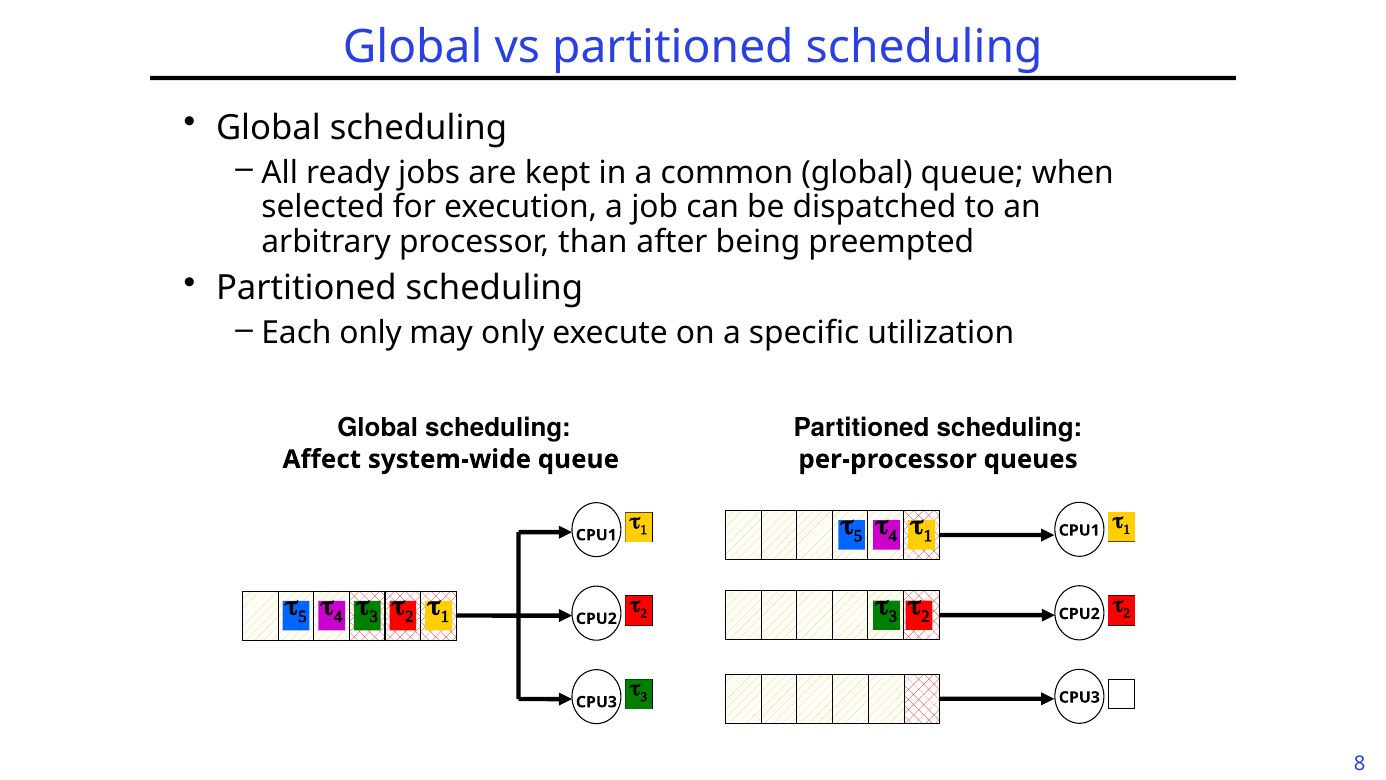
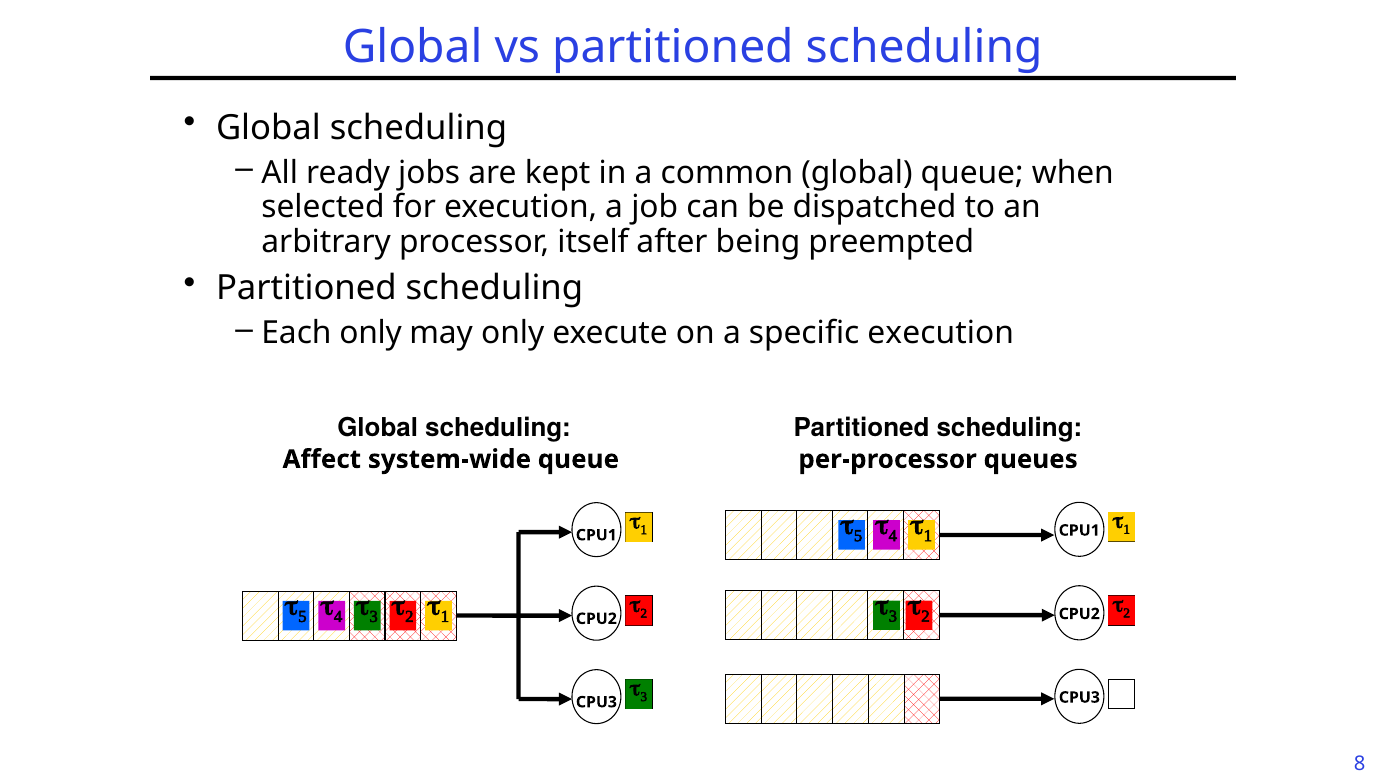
than: than -> itself (593, 241)
specific utilization: utilization -> execution (941, 333)
